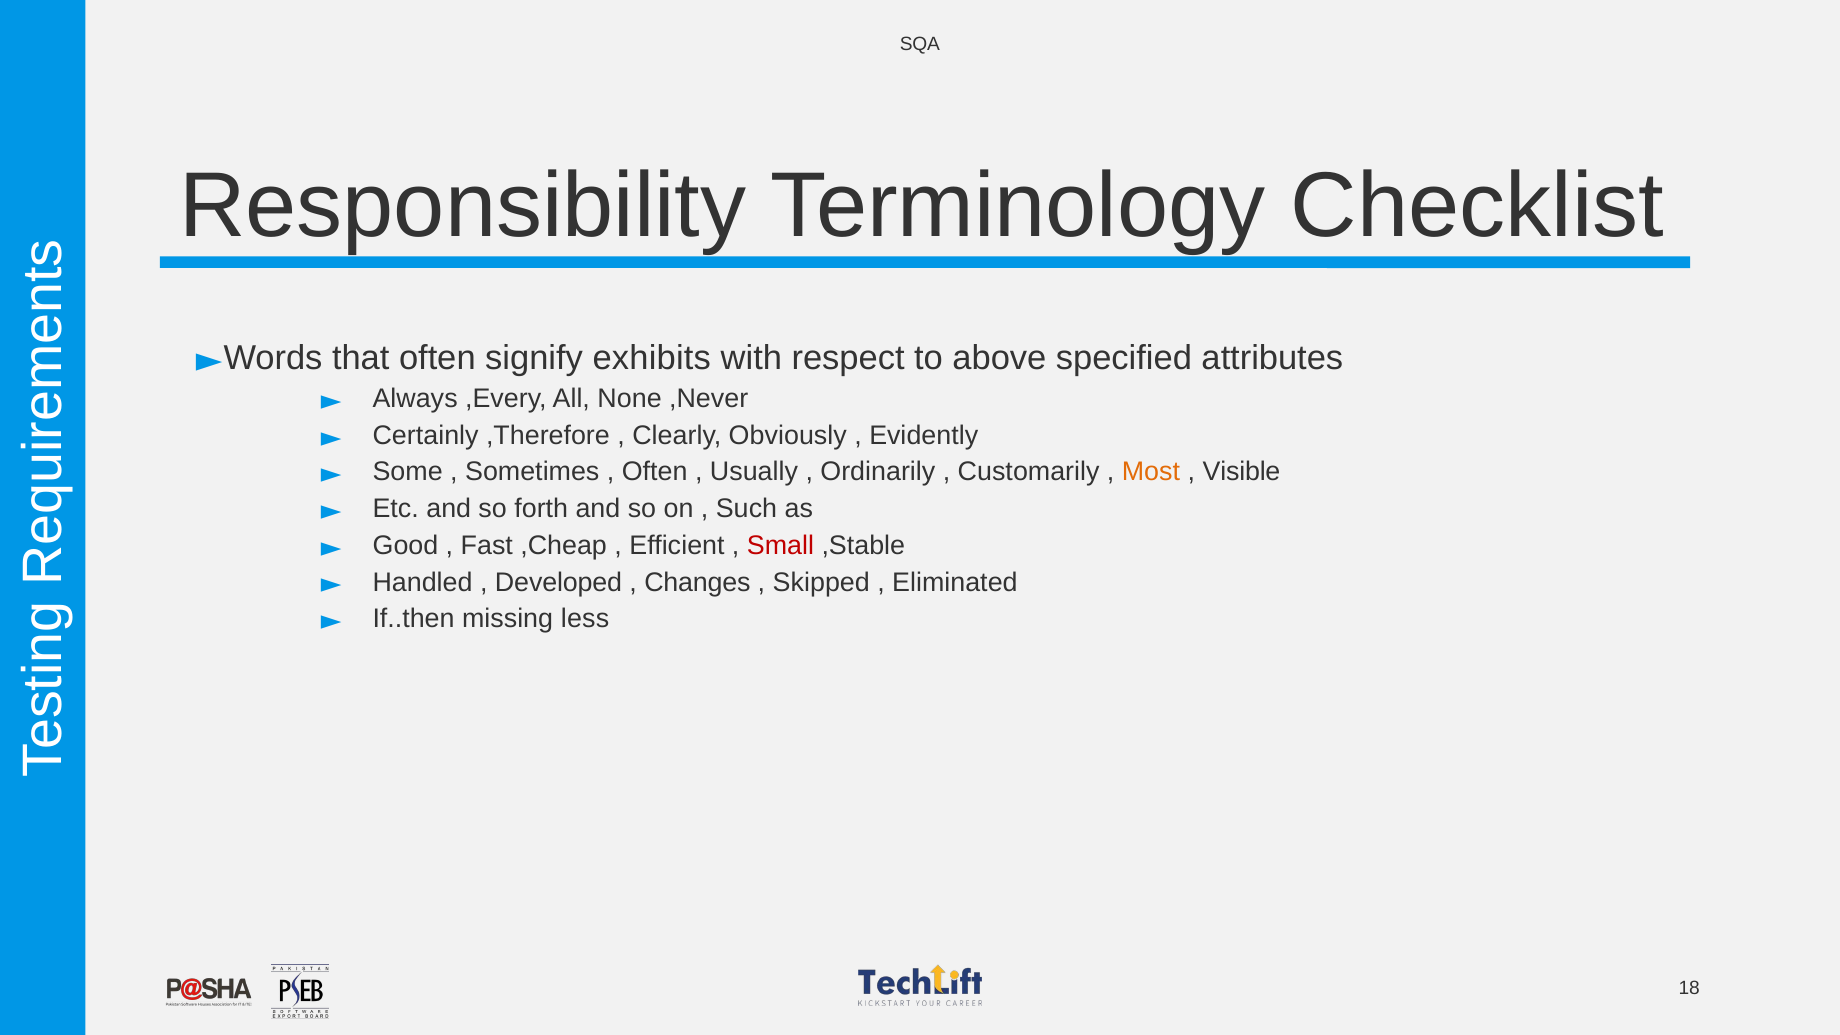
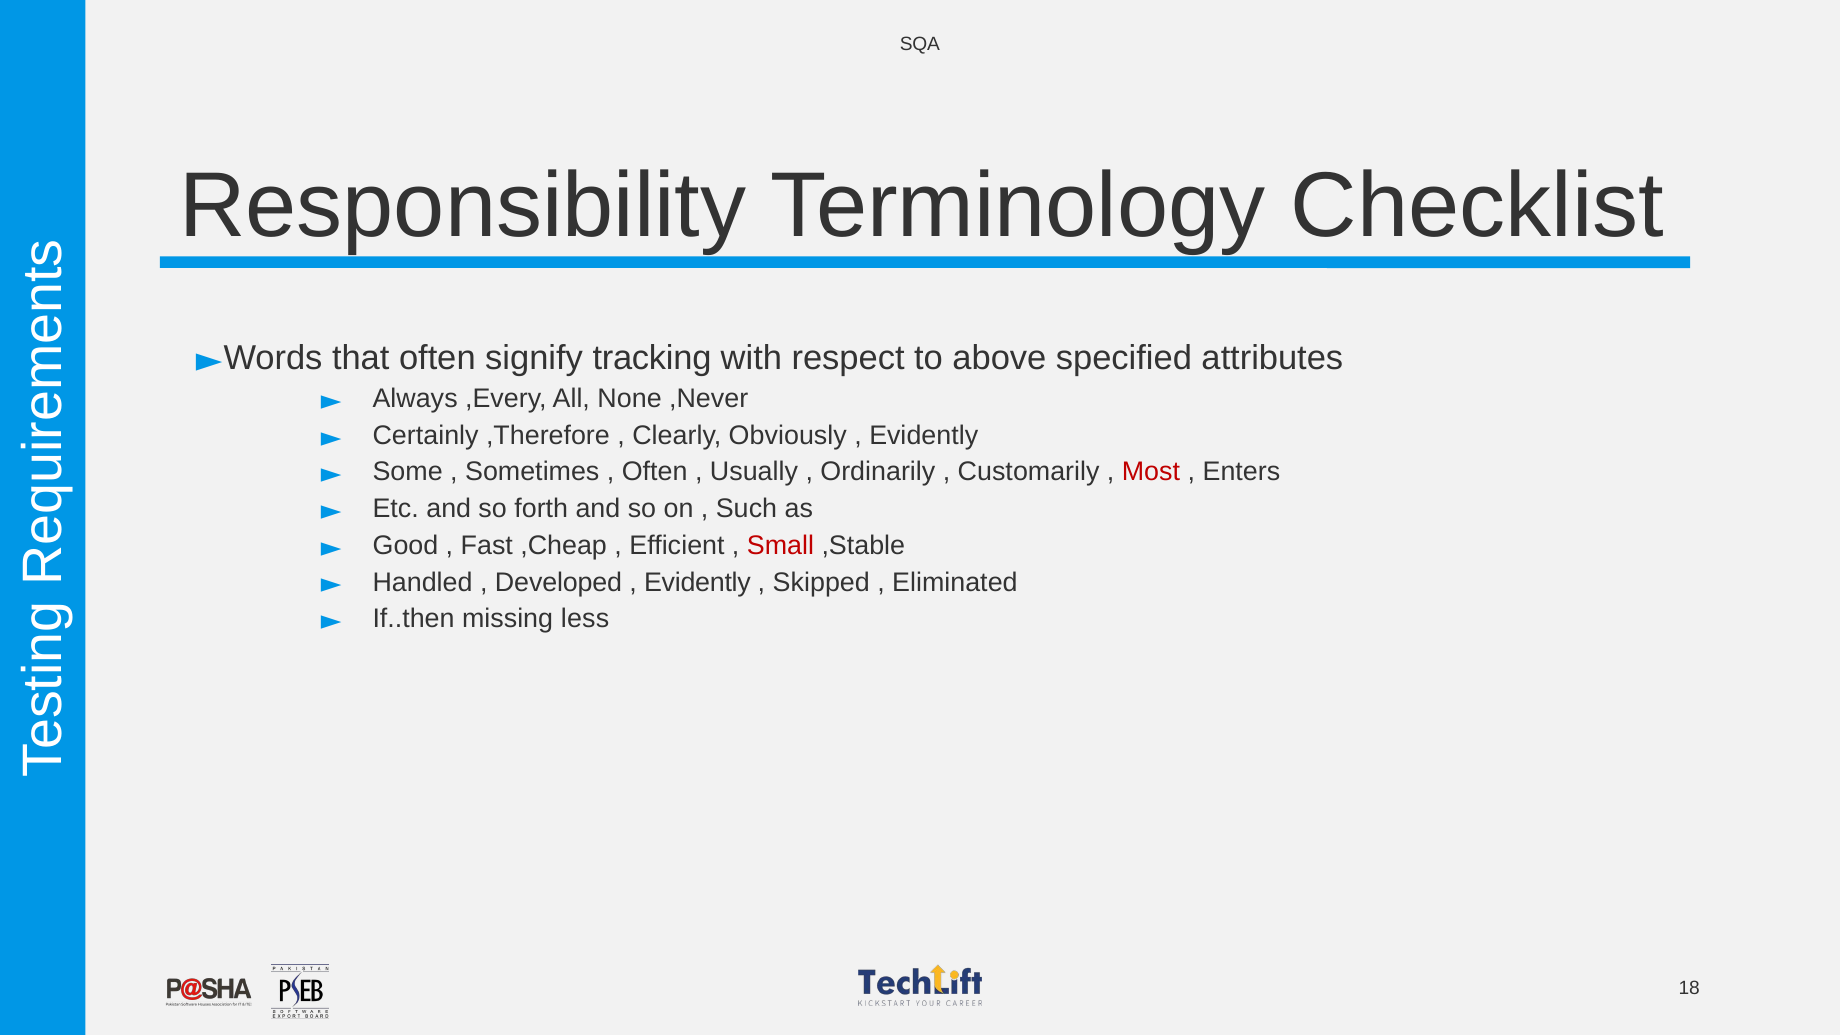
exhibits: exhibits -> tracking (652, 358)
Most colour: orange -> red (1151, 472)
Visible: Visible -> Enters (1241, 472)
Changes: Changes -> Evidently (697, 582)
